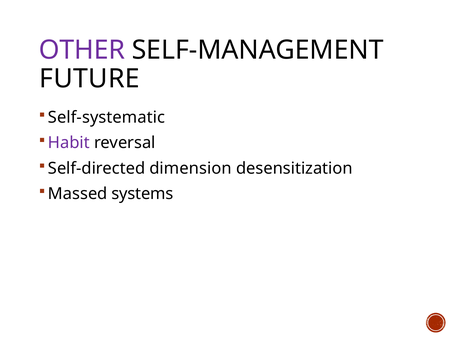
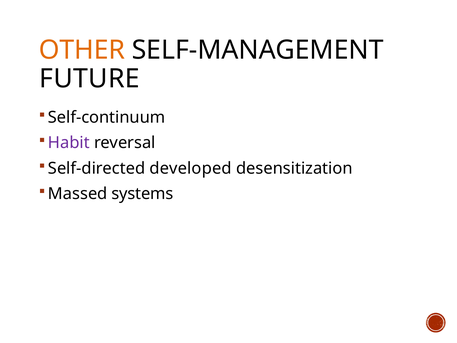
OTHER colour: purple -> orange (82, 50)
Self-systematic: Self-systematic -> Self-continuum (107, 117)
dimension: dimension -> developed (191, 168)
